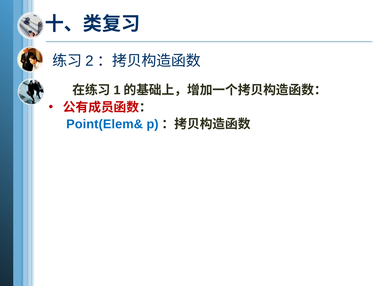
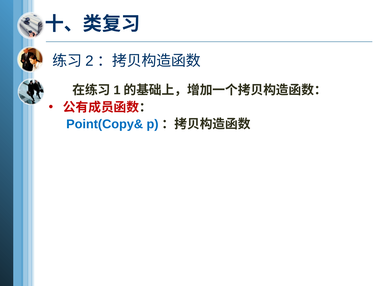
Point(Elem&: Point(Elem& -> Point(Copy& (105, 124)
